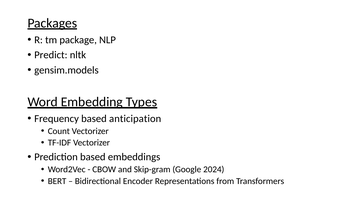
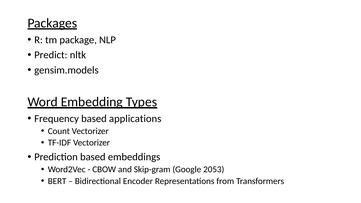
anticipation: anticipation -> applications (135, 119)
2024: 2024 -> 2053 (214, 169)
